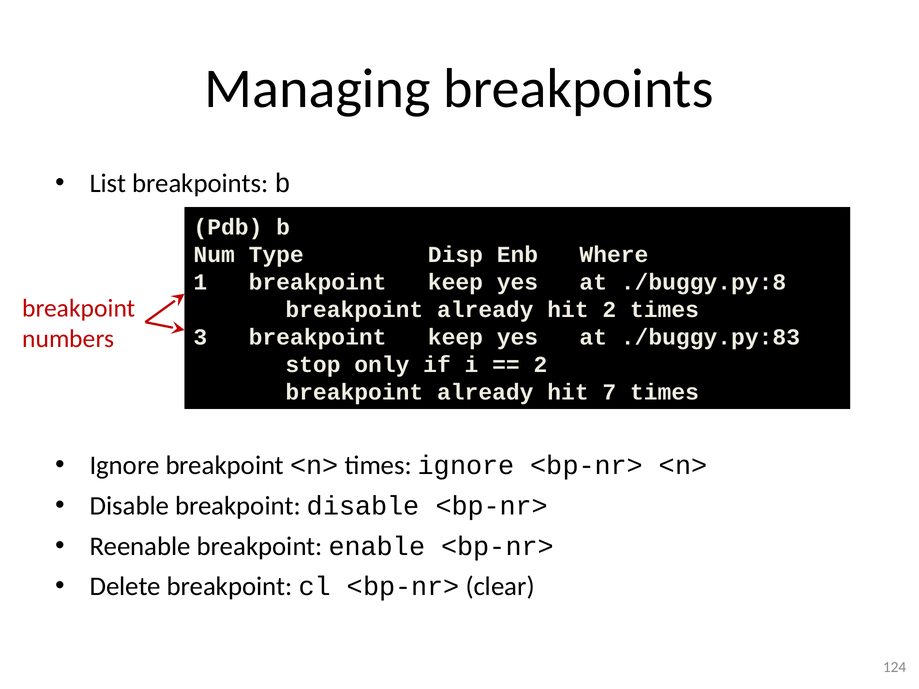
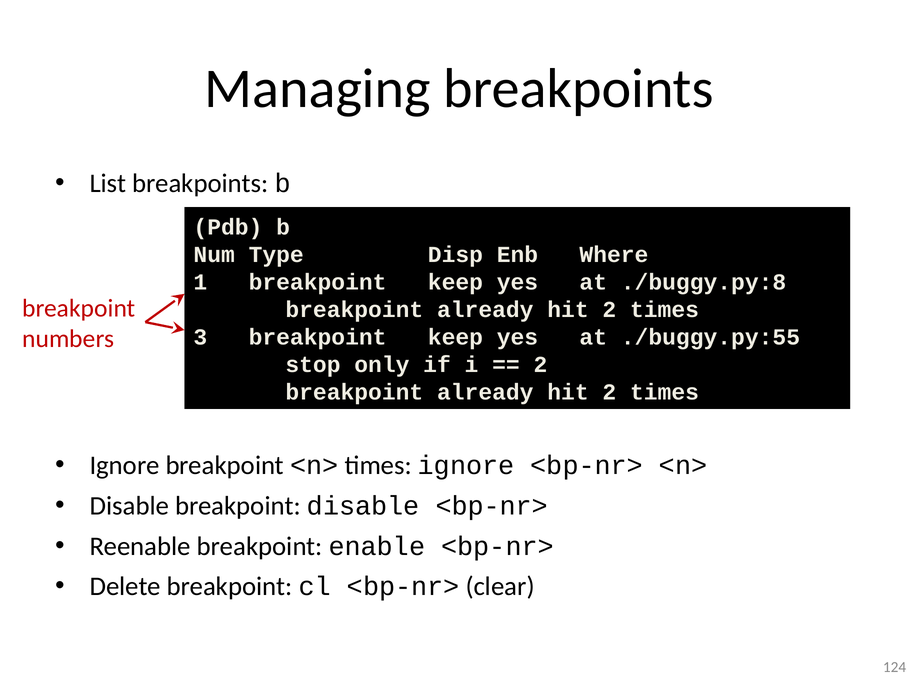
./buggy.py:83: ./buggy.py:83 -> ./buggy.py:55 (710, 337)
7: 7 -> 2 (609, 392)
